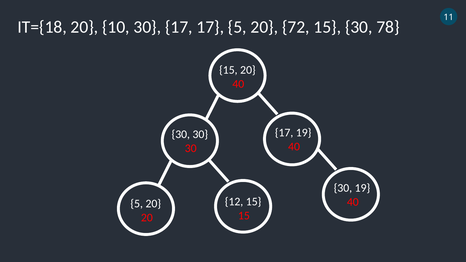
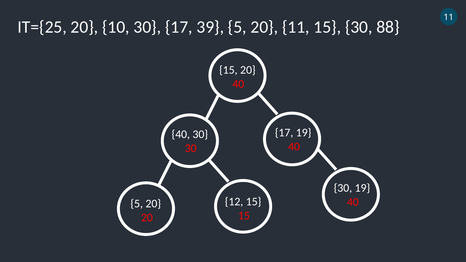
IT={18: IT={18 -> IT={25 (42, 27)
17 17: 17 -> 39 (210, 27)
20 72: 72 -> 11 (296, 27)
78: 78 -> 88 (388, 27)
30: 30 -> 40 (181, 134)
